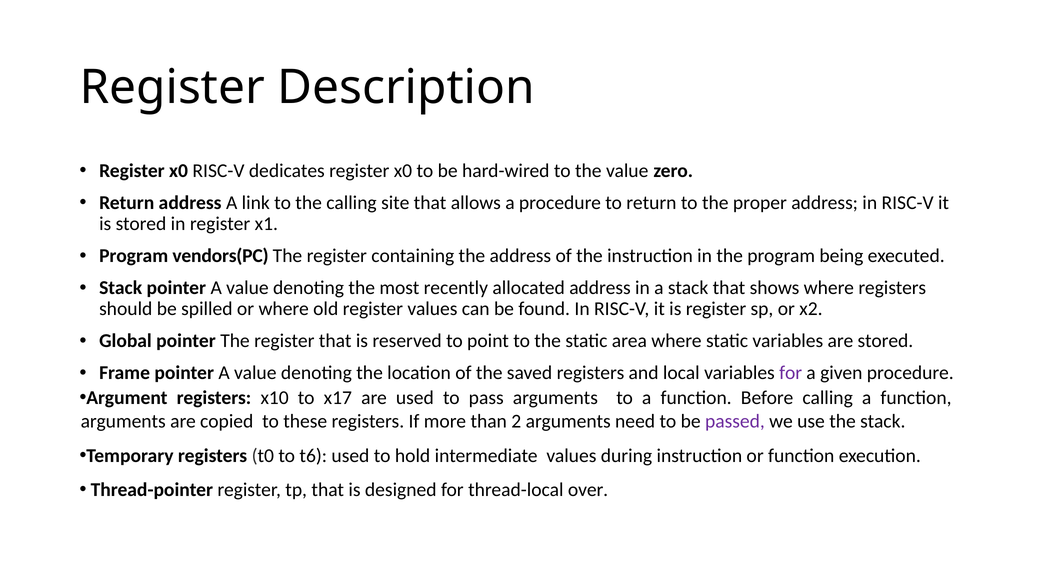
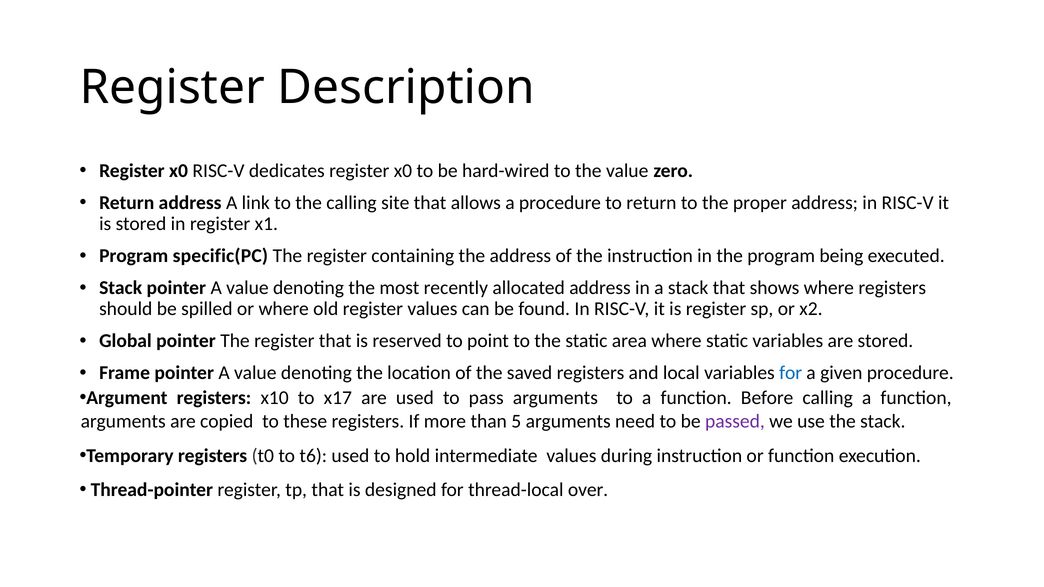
vendors(PC: vendors(PC -> specific(PC (220, 256)
for colour: purple -> blue (791, 373)
2: 2 -> 5 (516, 421)
